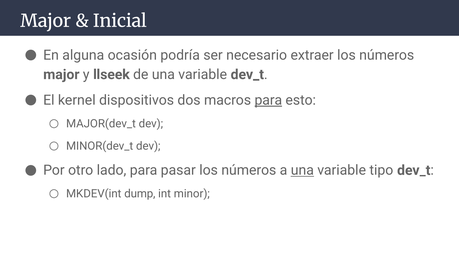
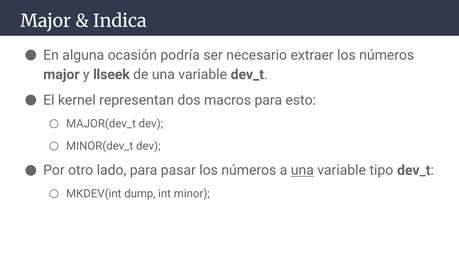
Inicial: Inicial -> Indica (120, 21)
dispositivos: dispositivos -> representan (137, 100)
para underline: present -> none (268, 100)
